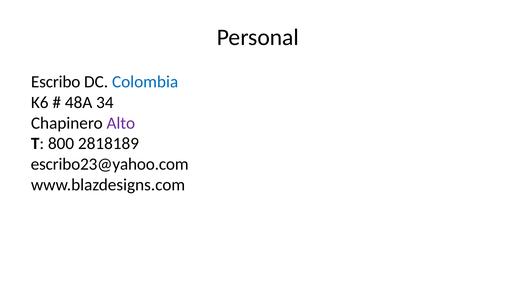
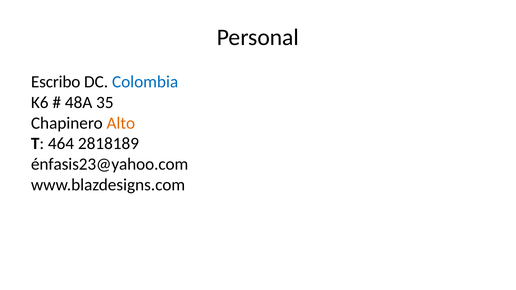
34: 34 -> 35 (105, 102)
Alto colour: purple -> orange (121, 123)
800: 800 -> 464 (61, 144)
escribo23@yahoo.com: escribo23@yahoo.com -> énfasis23@yahoo.com (110, 164)
